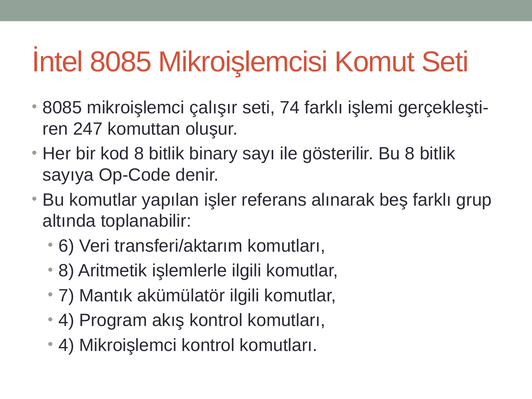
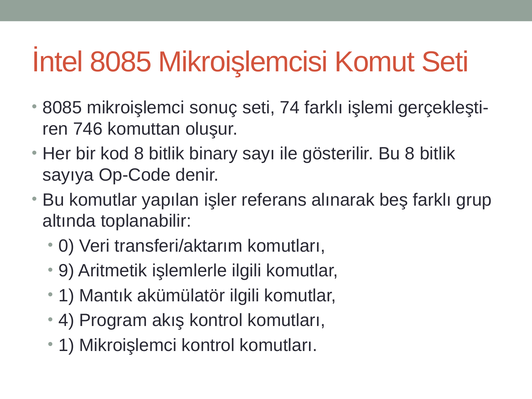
çalışır: çalışır -> sonuç (213, 108)
247: 247 -> 746 (88, 129)
6: 6 -> 0 (66, 246)
8: 8 -> 9 (66, 271)
7: 7 -> 1 (66, 296)
4: 4 -> 1 (66, 345)
